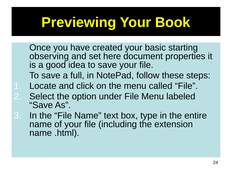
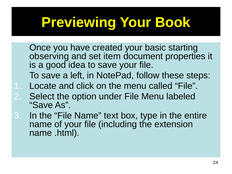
here: here -> item (112, 56)
full: full -> left (77, 75)
